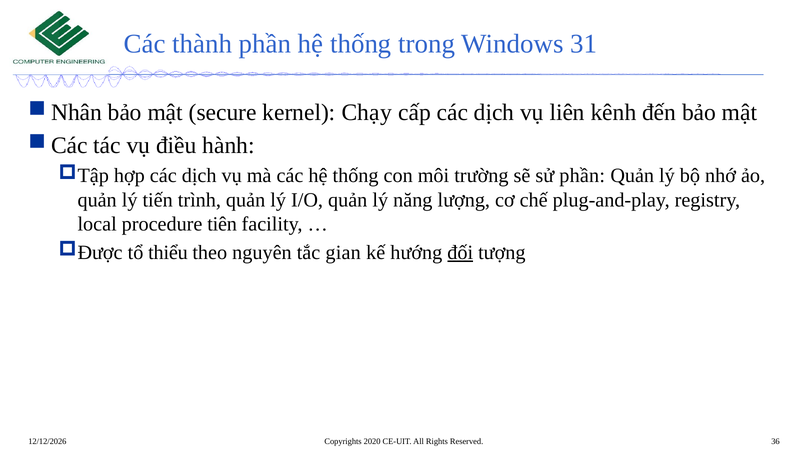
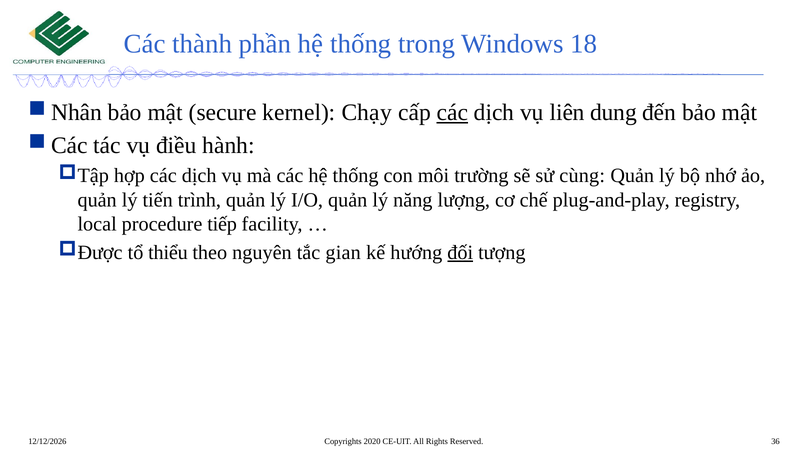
31: 31 -> 18 (584, 44)
các underline: none -> present (452, 112)
kênh: kênh -> dung (614, 112)
sử phần: phần -> cùng (582, 176)
tiên: tiên -> tiếp (222, 224)
